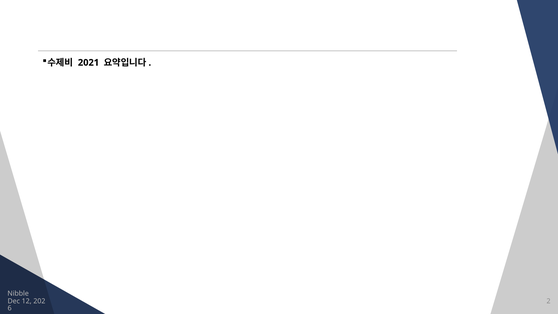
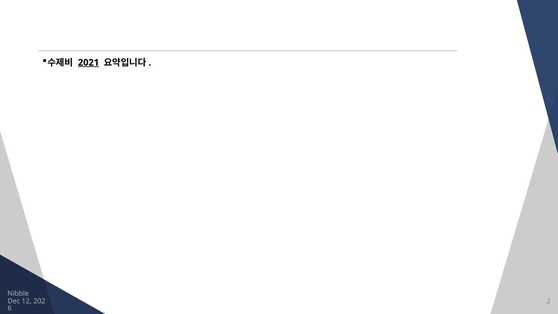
2021 underline: none -> present (88, 63)
